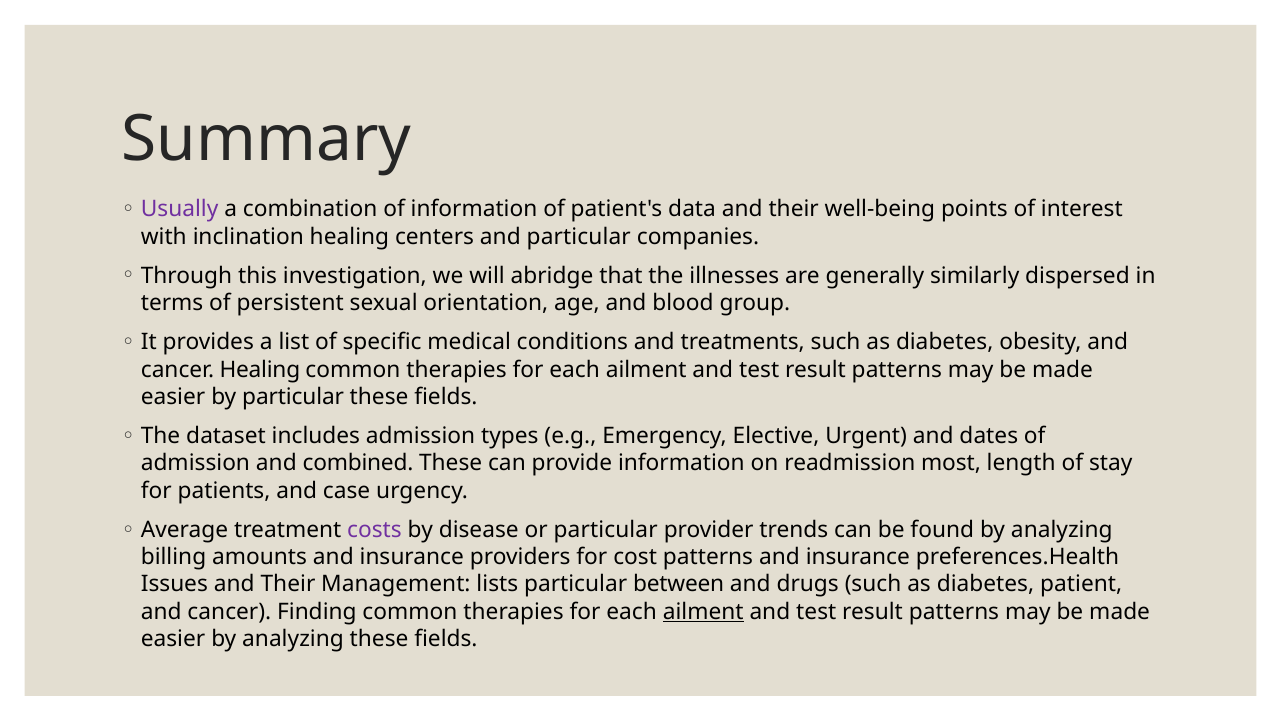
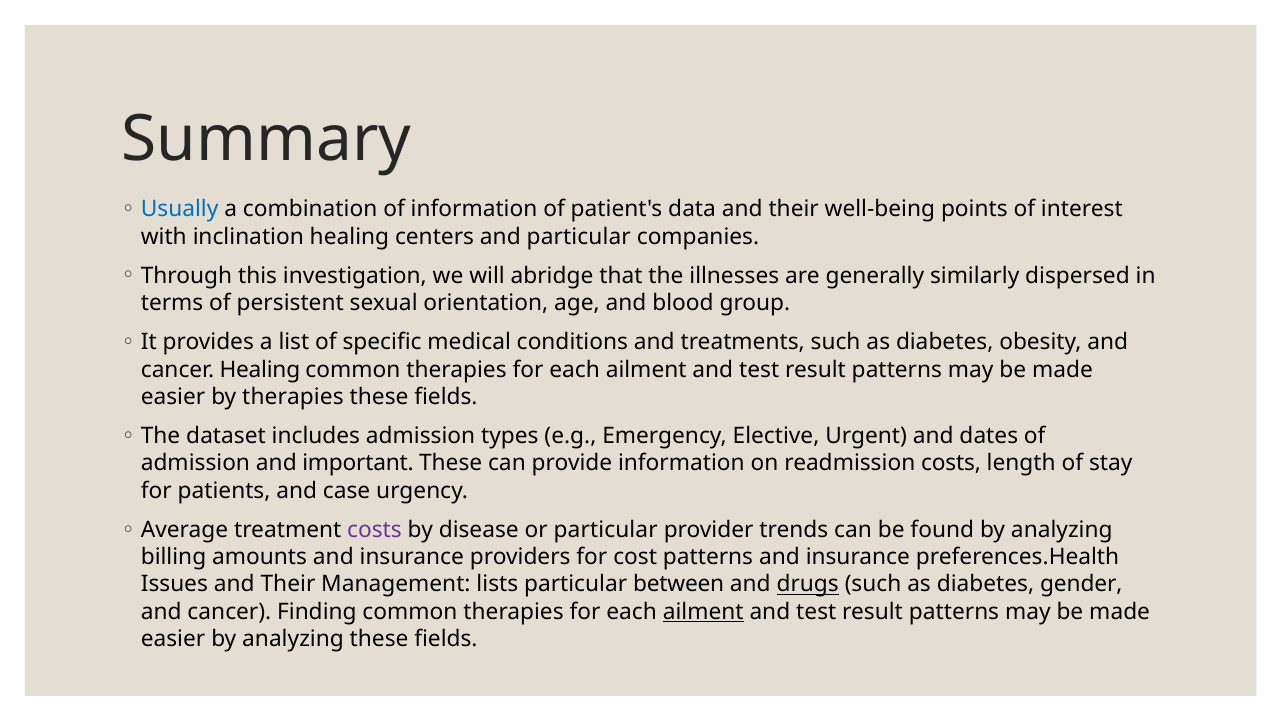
Usually colour: purple -> blue (180, 209)
by particular: particular -> therapies (293, 397)
combined: combined -> important (358, 463)
readmission most: most -> costs (951, 463)
drugs underline: none -> present (808, 584)
patient: patient -> gender (1081, 584)
